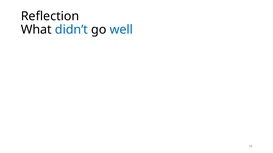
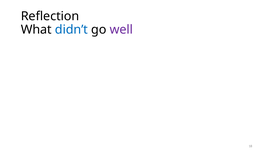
well colour: blue -> purple (121, 30)
